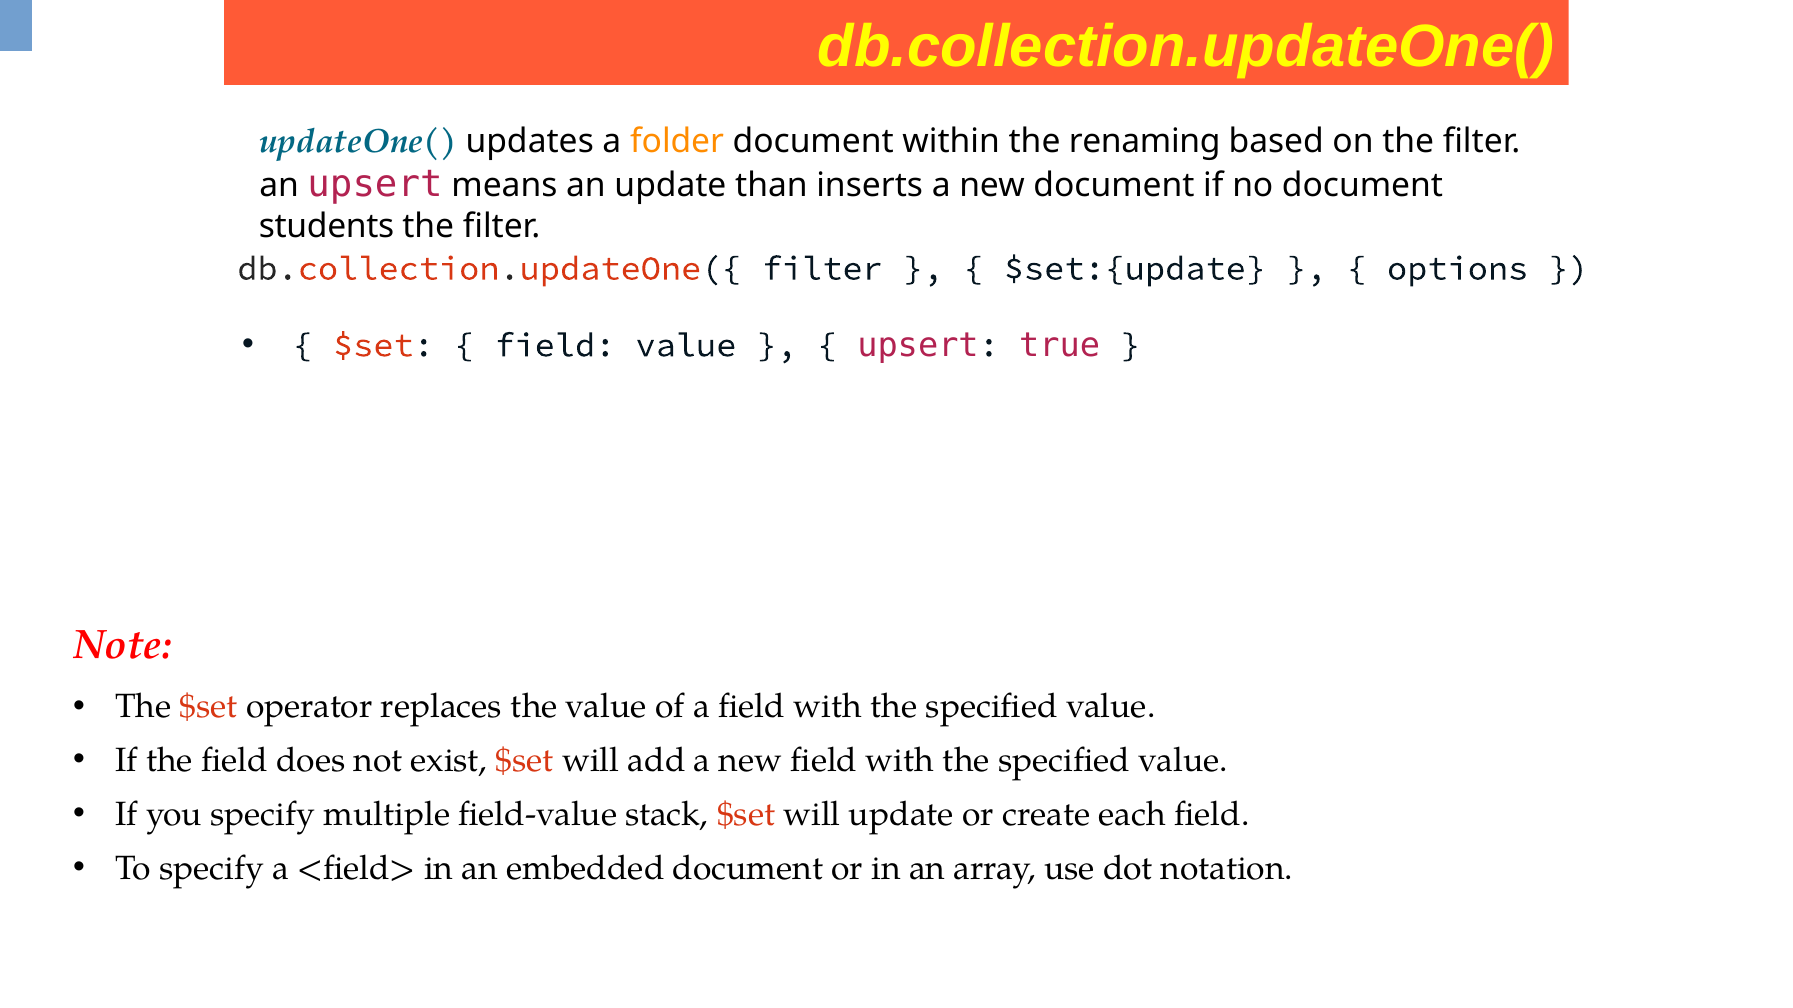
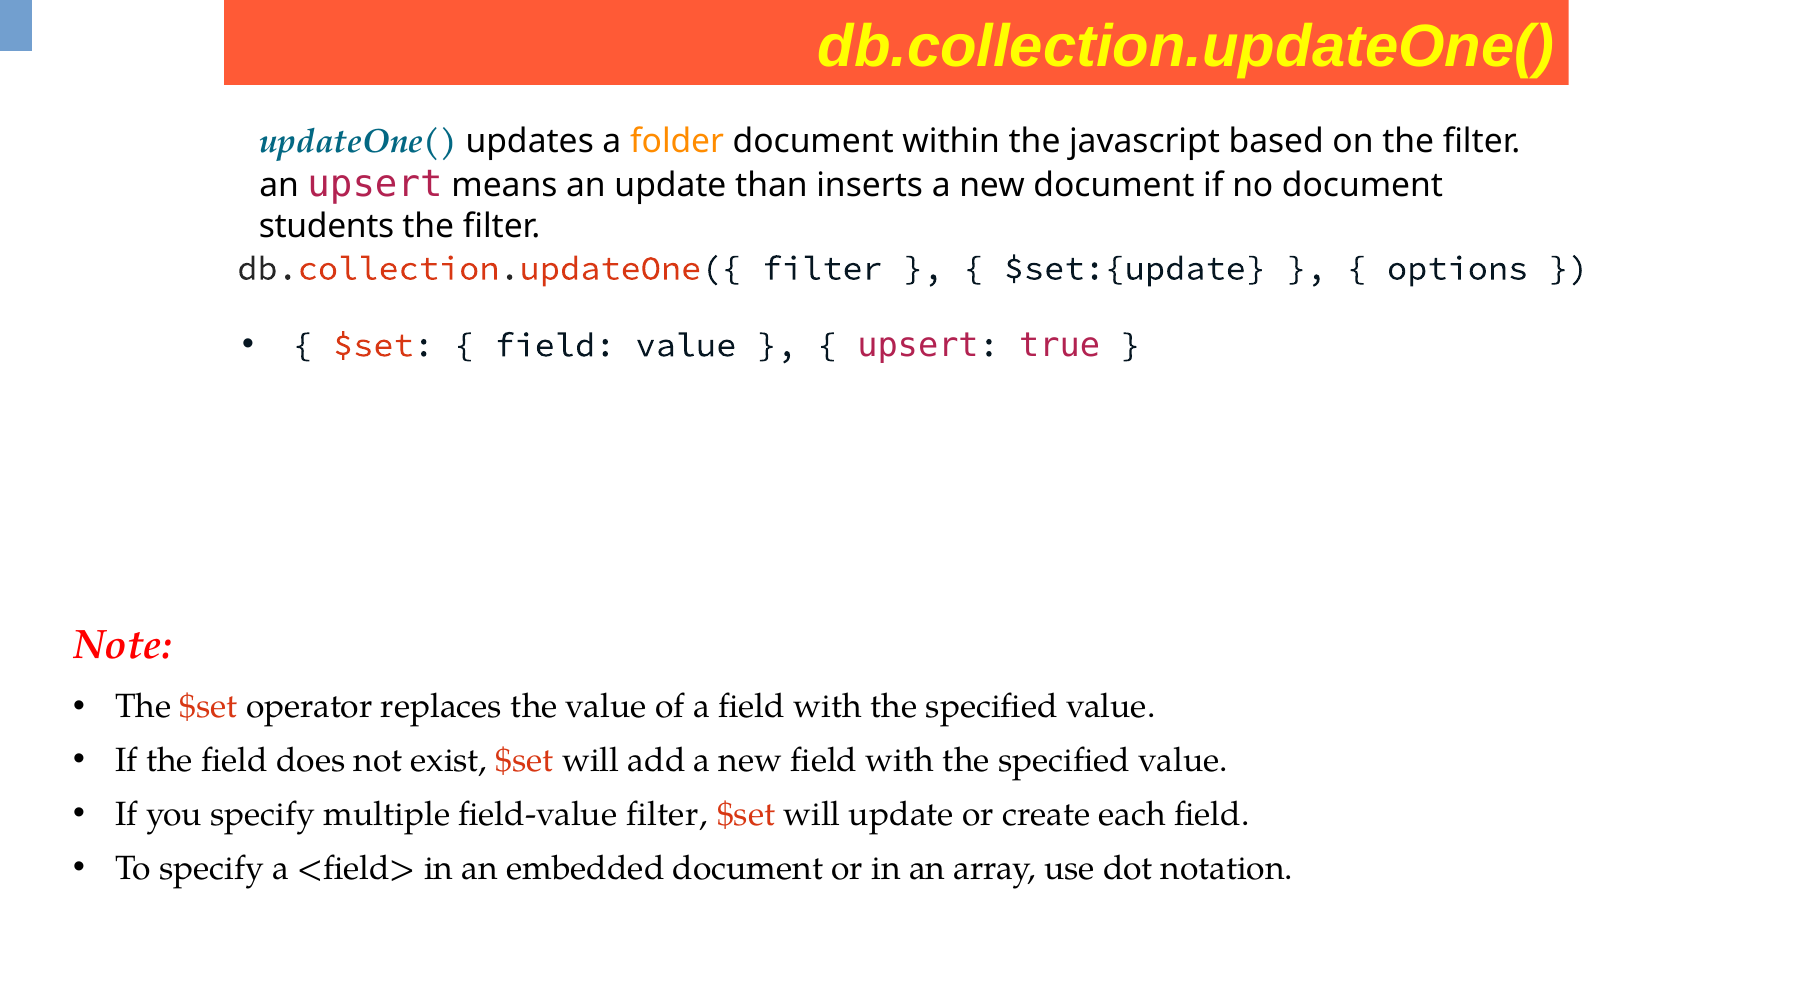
renaming: renaming -> javascript (1144, 141)
field-value stack: stack -> filter (667, 815)
